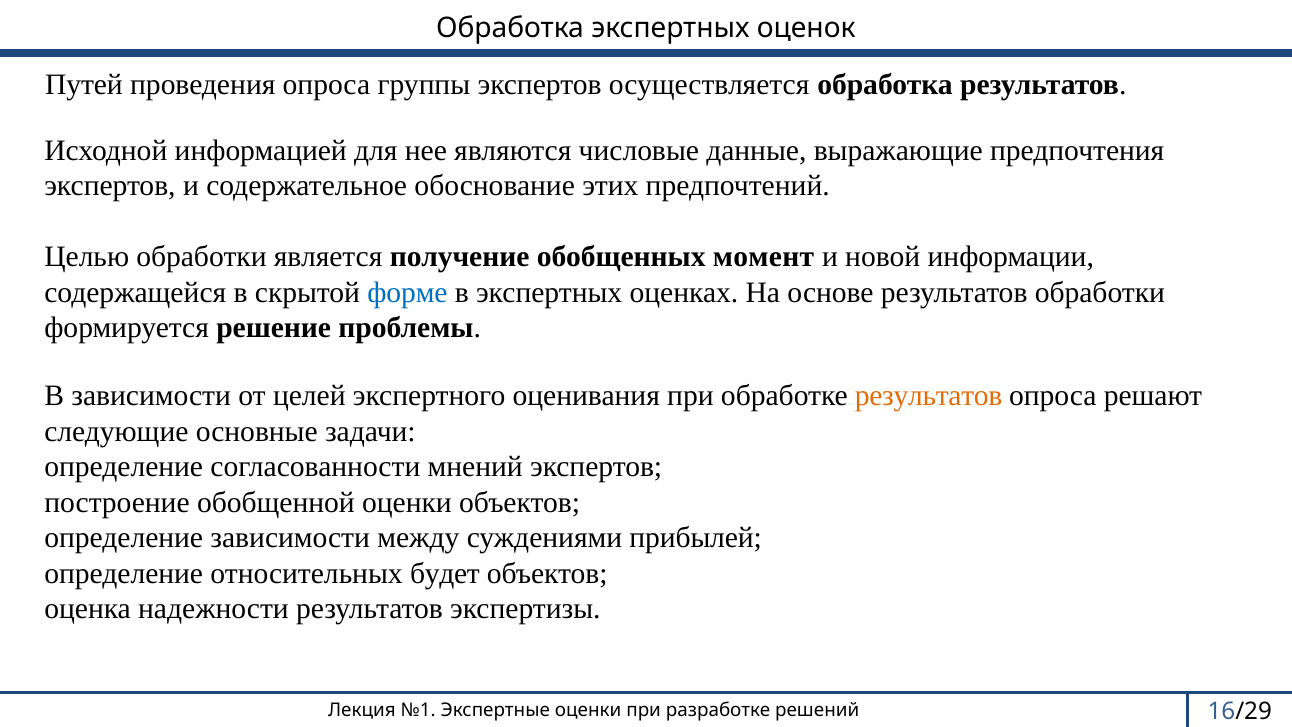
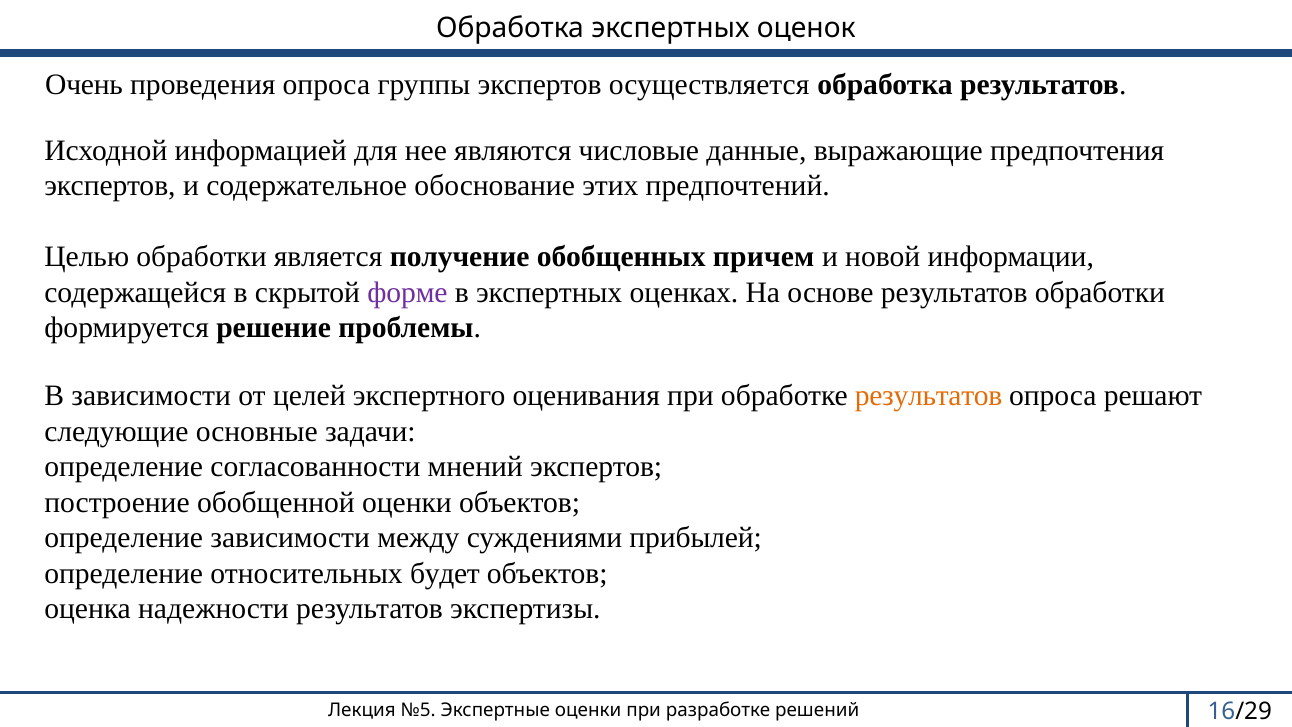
Путей: Путей -> Очень (84, 84)
момент: момент -> причем (764, 257)
форме colour: blue -> purple (408, 292)
№1: №1 -> №5 (418, 710)
